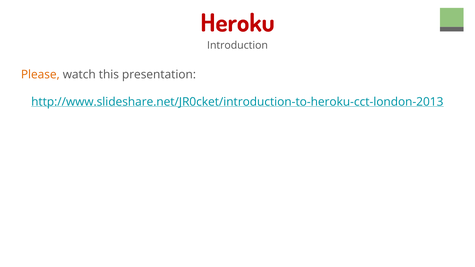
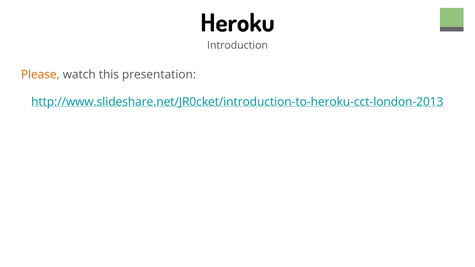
Heroku colour: red -> black (238, 23)
